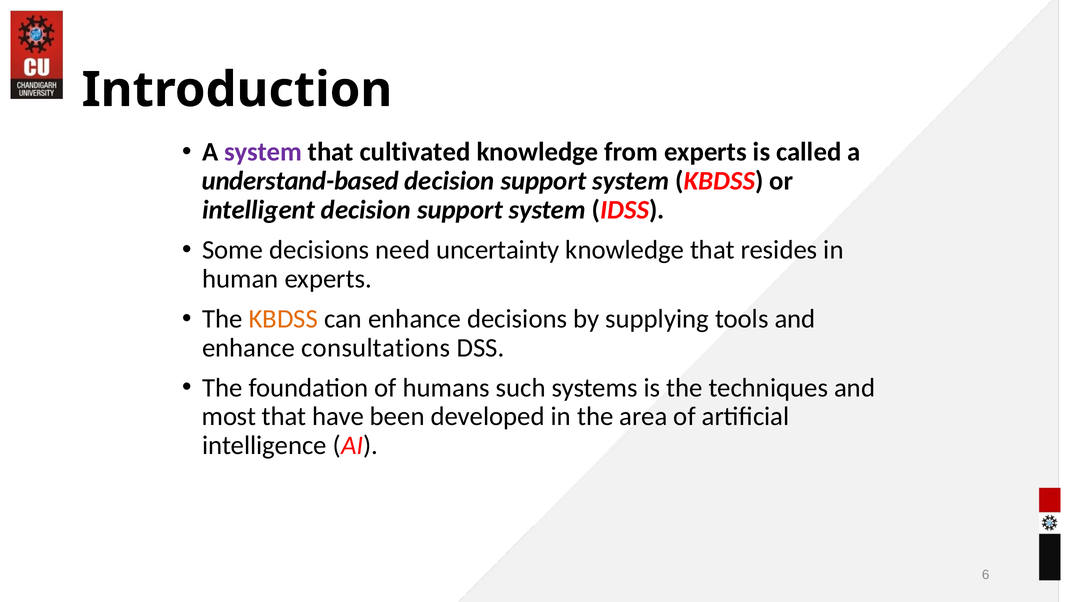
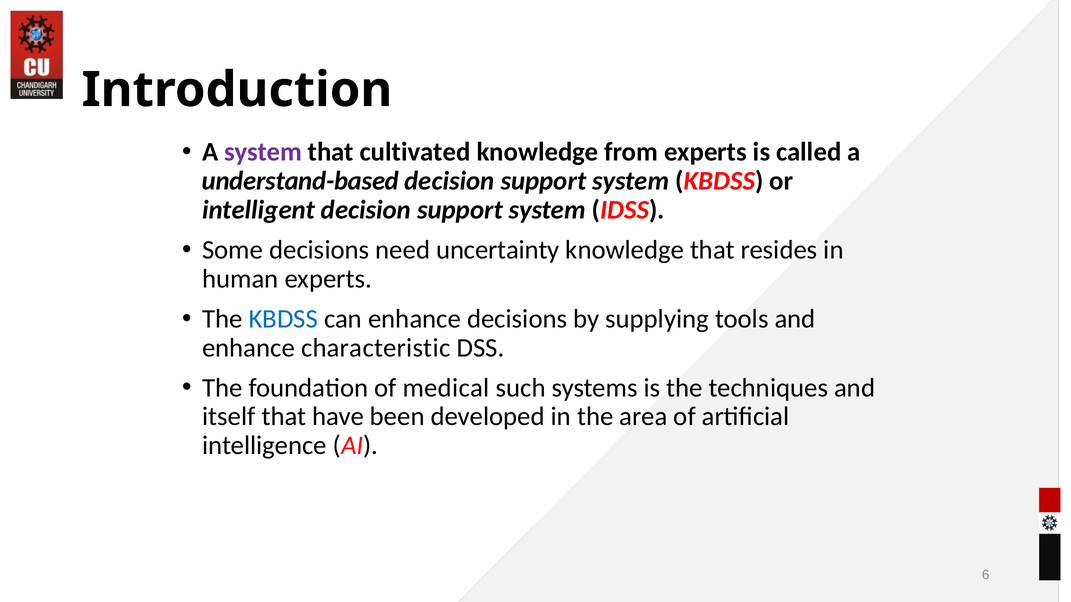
KBDSS colour: orange -> blue (283, 319)
consultations: consultations -> characteristic (376, 348)
humans: humans -> medical (446, 388)
most: most -> itself (229, 417)
